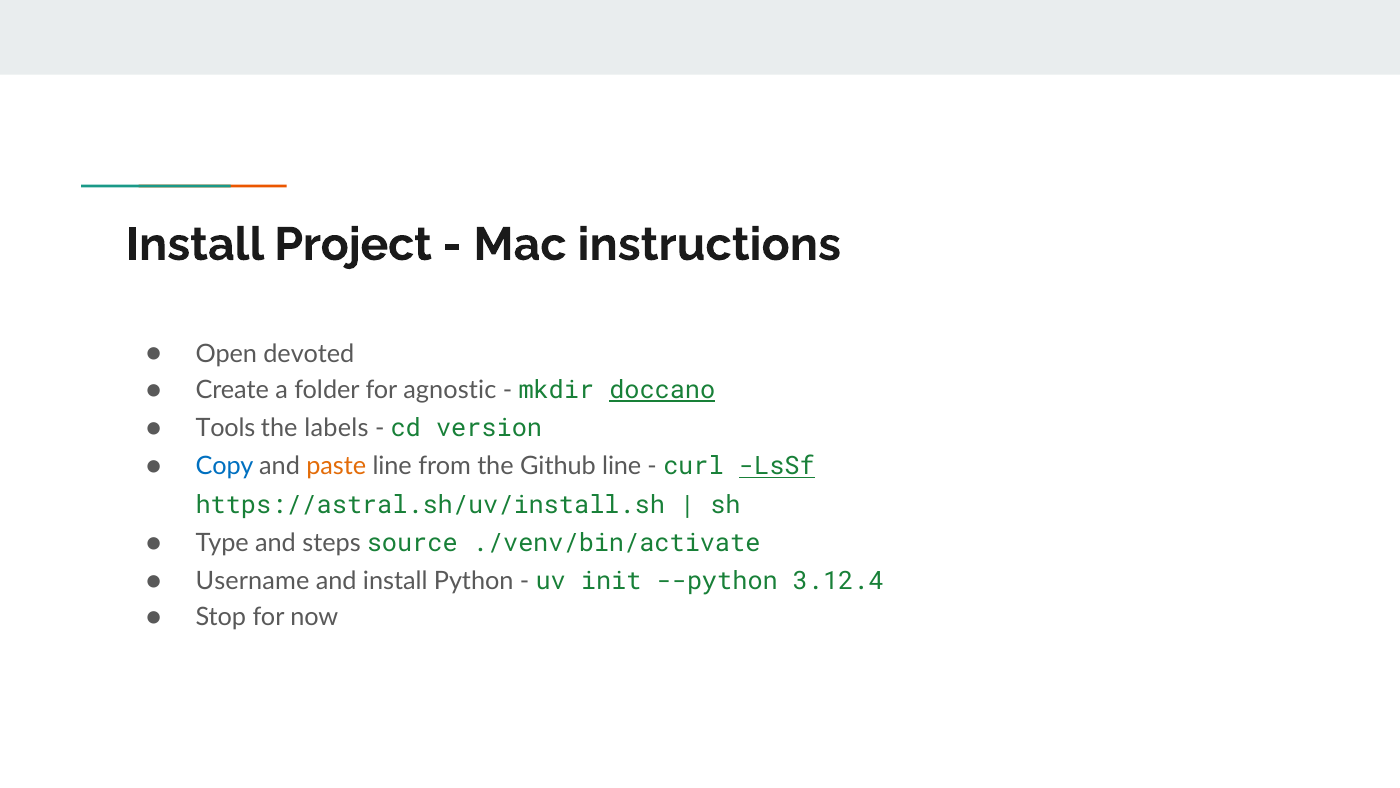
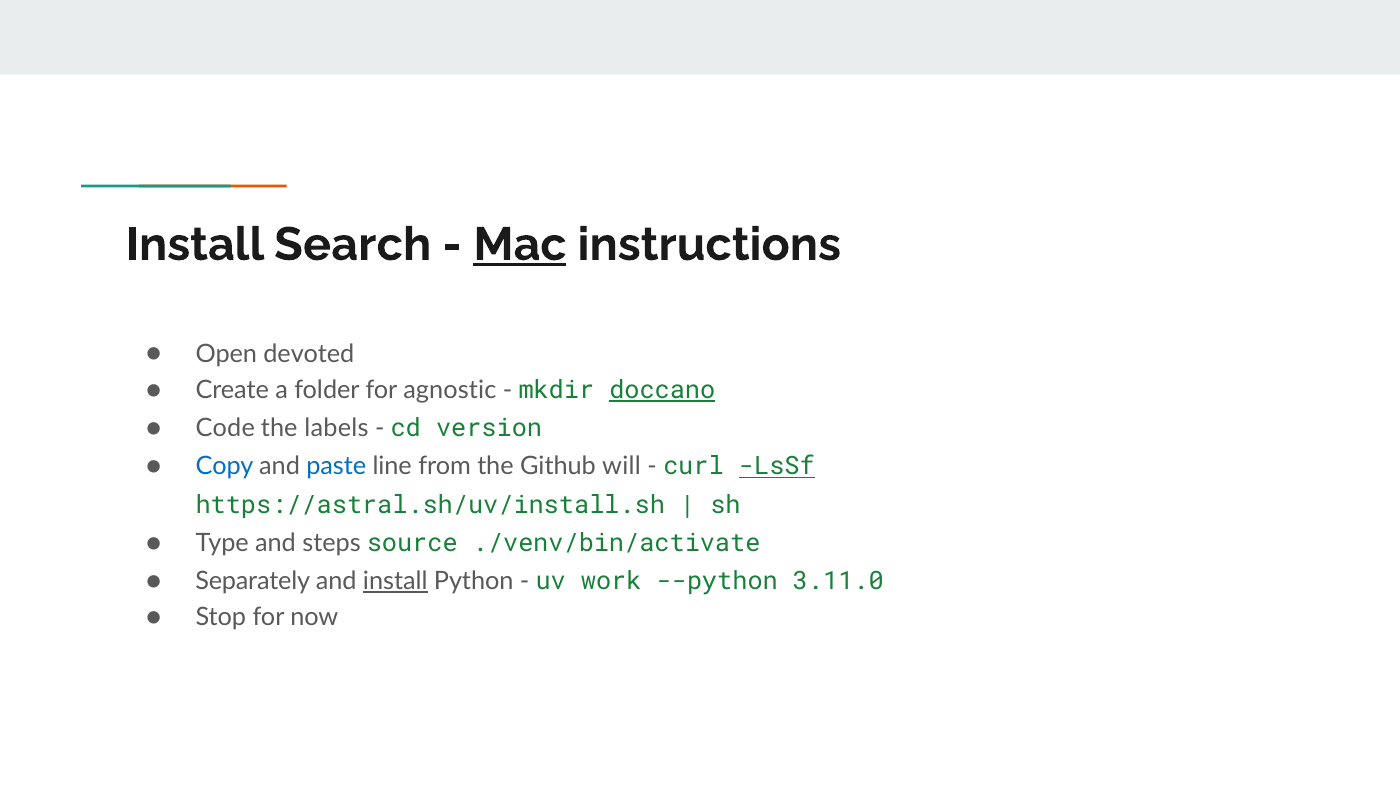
Project: Project -> Search (353, 244)
Mac underline: none -> present (520, 244)
Tools: Tools -> Code (225, 428)
paste colour: orange -> blue (336, 466)
Github line: line -> will (622, 466)
Username: Username -> Separately (253, 581)
install underline: none -> present (395, 581)
init: init -> work (611, 581)
3.12.4: 3.12.4 -> 3.11.0 (838, 581)
